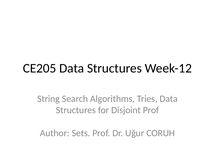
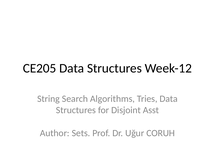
Disjoint Prof: Prof -> Asst (151, 110)
